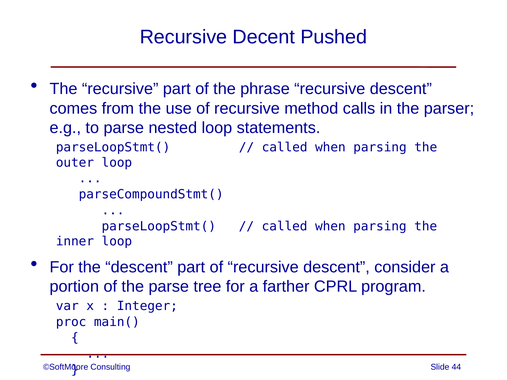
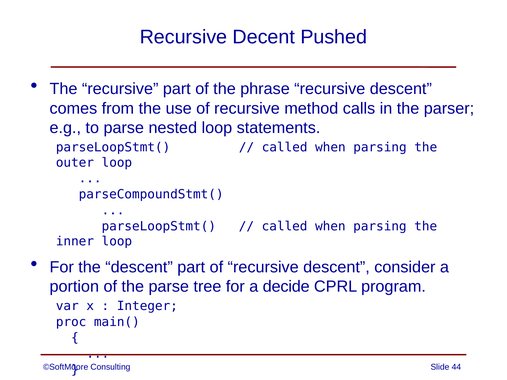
farther: farther -> decide (286, 287)
